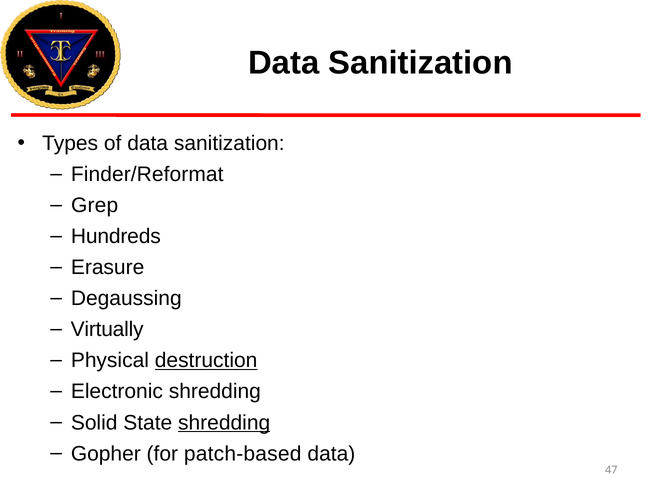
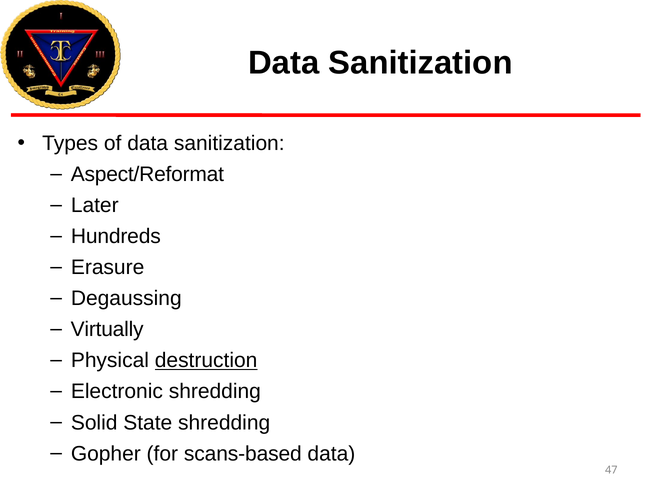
Finder/Reformat: Finder/Reformat -> Aspect/Reformat (147, 174)
Grep: Grep -> Later (95, 205)
shredding underline: present -> none (224, 422)
patch-based: patch-based -> scans-based (243, 453)
